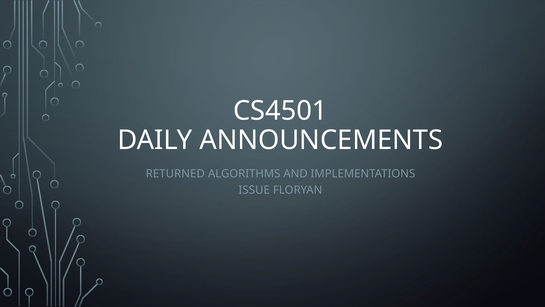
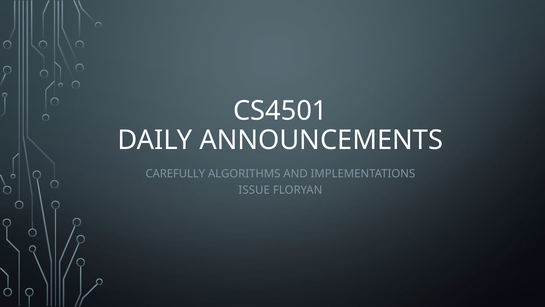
RETURNED: RETURNED -> CAREFULLY (175, 173)
